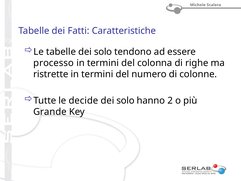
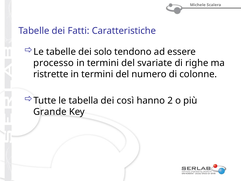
colonna: colonna -> svariate (155, 63)
decide: decide -> tabella (84, 100)
solo: solo -> così (125, 100)
